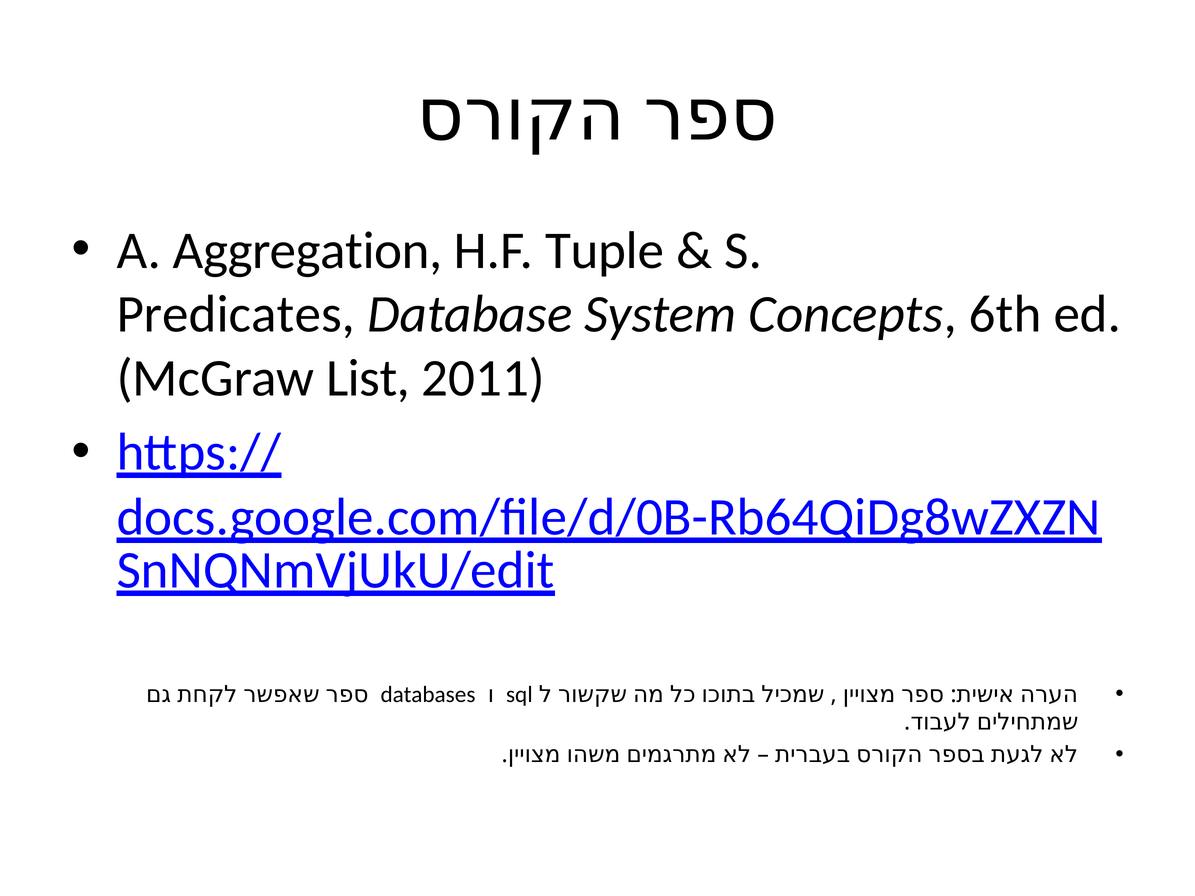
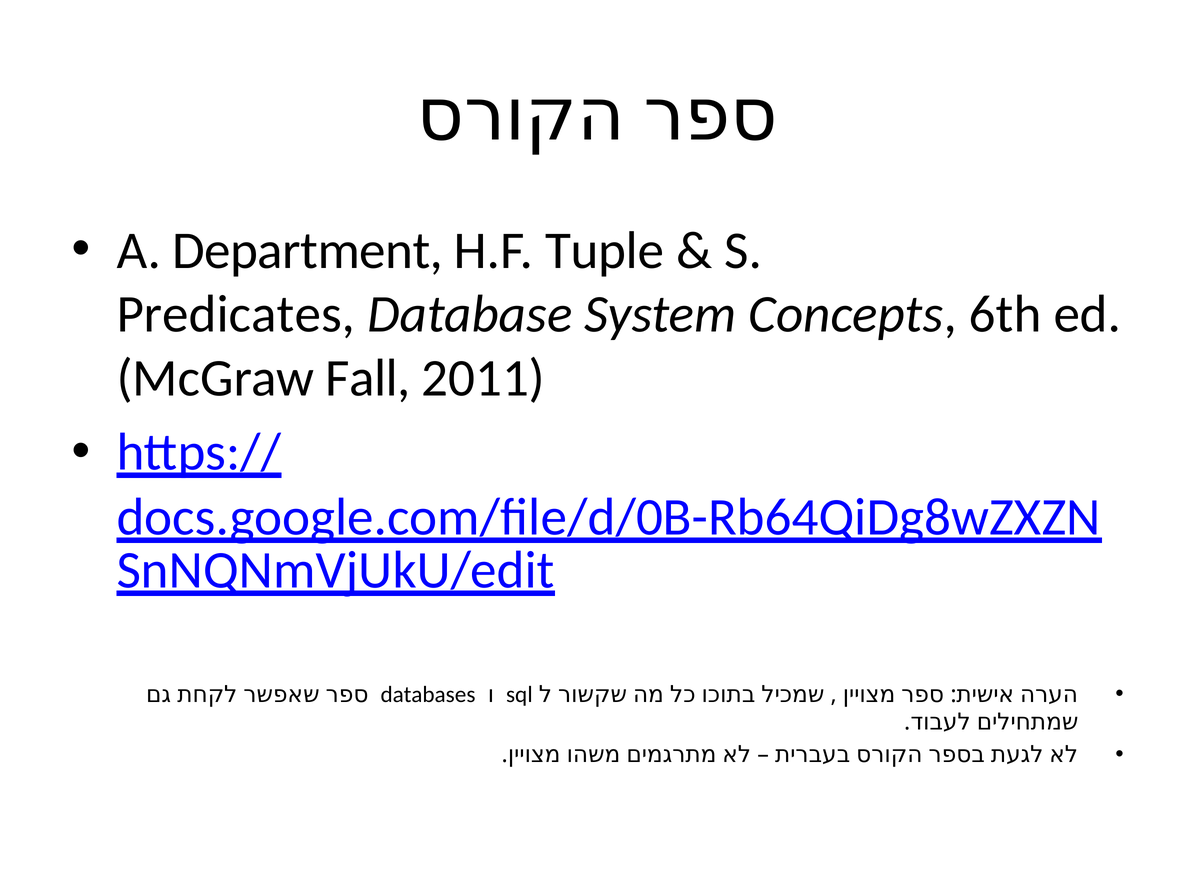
Aggregation: Aggregation -> Department (308, 251)
List: List -> Fall (368, 378)
